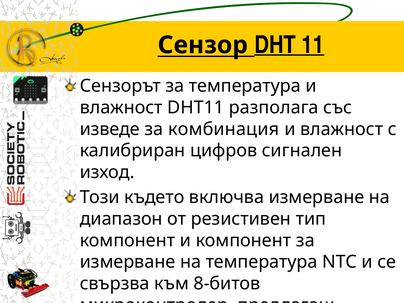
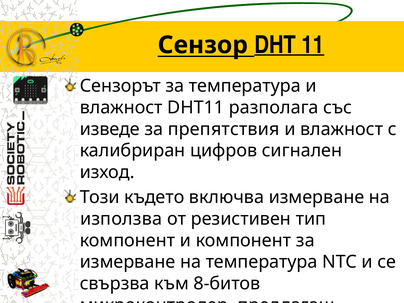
комбинация: комбинация -> препятствия (224, 129)
диапазон: диапазон -> използва (121, 219)
